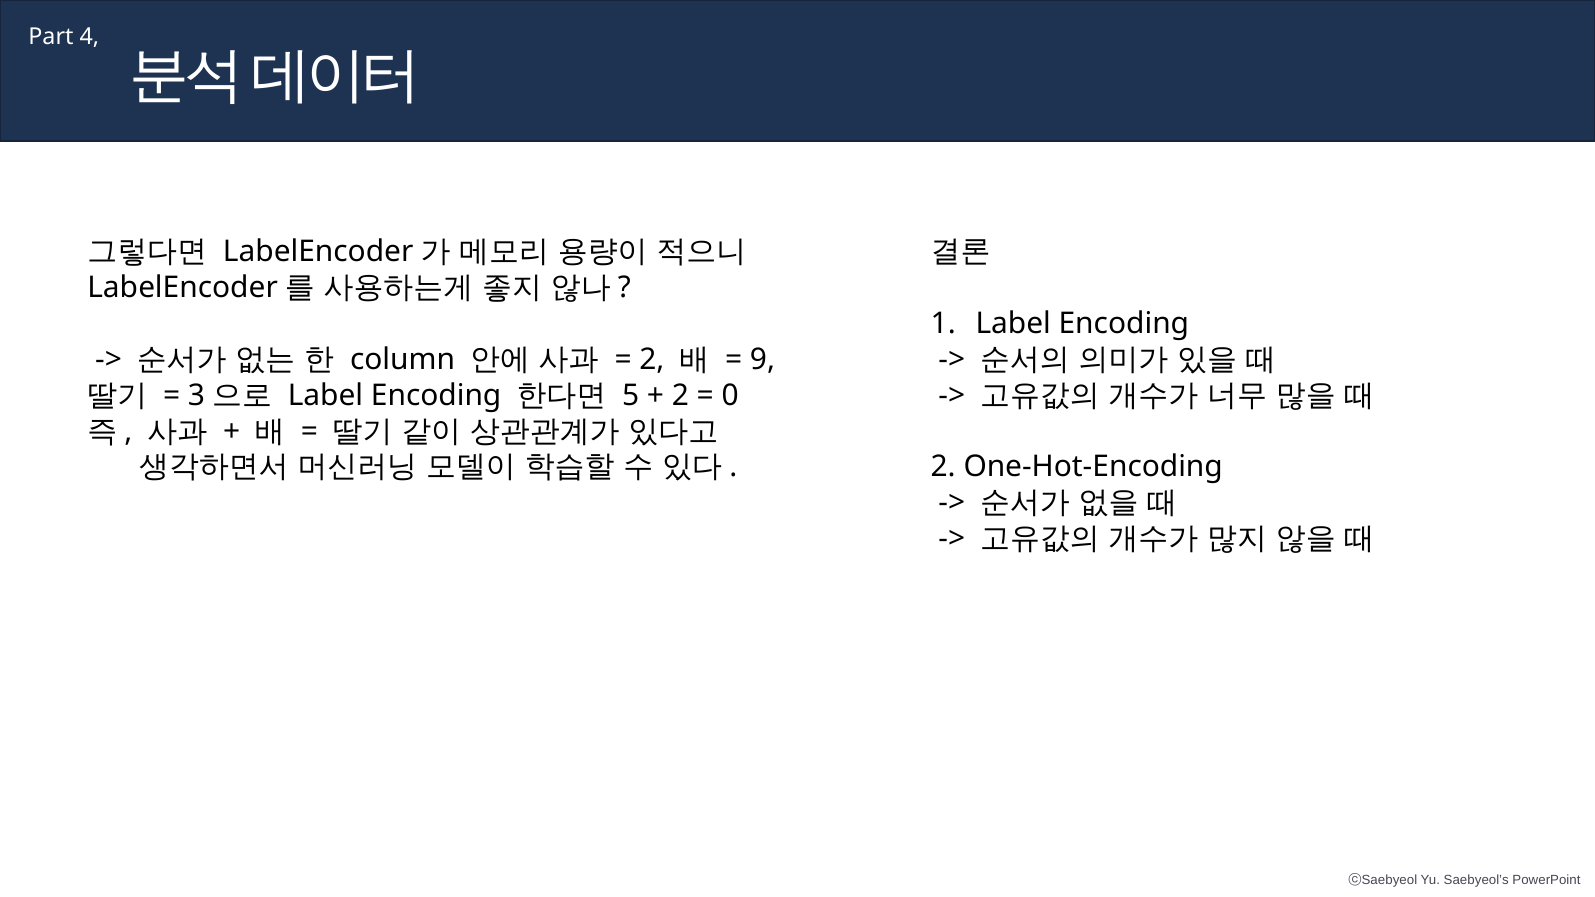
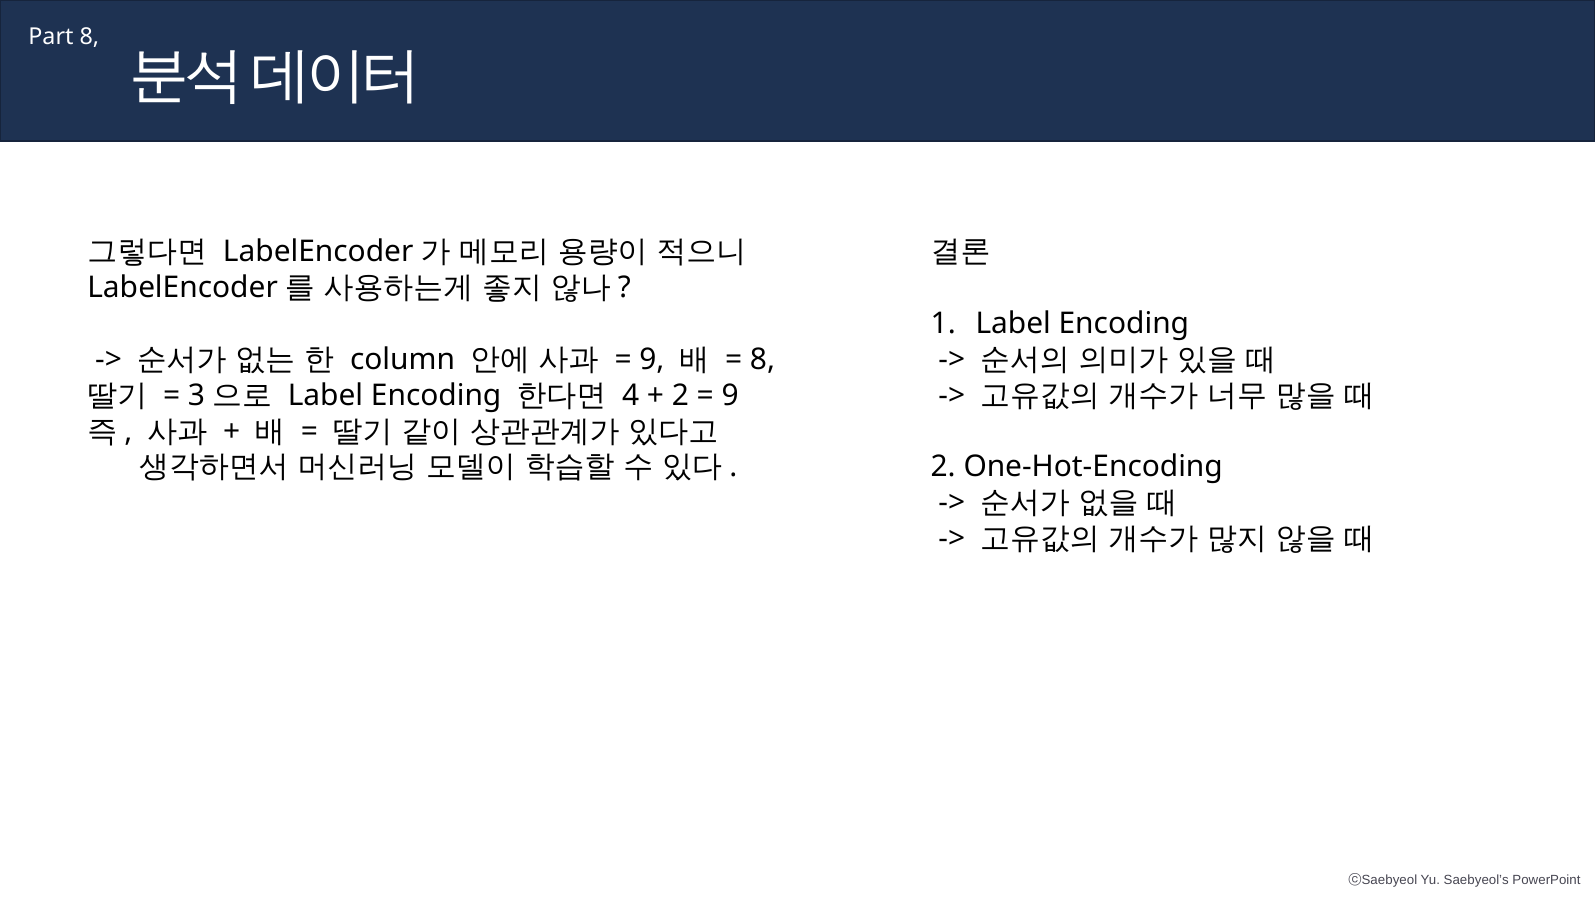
Part 4: 4 -> 8 (89, 37)
2: 2 -> 9 (652, 360)
9: 9 -> 8 (763, 360)
5: 5 -> 4 (631, 395)
0: 0 -> 9 (730, 395)
